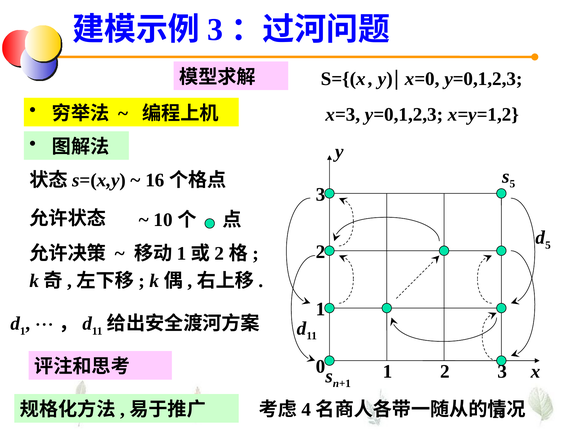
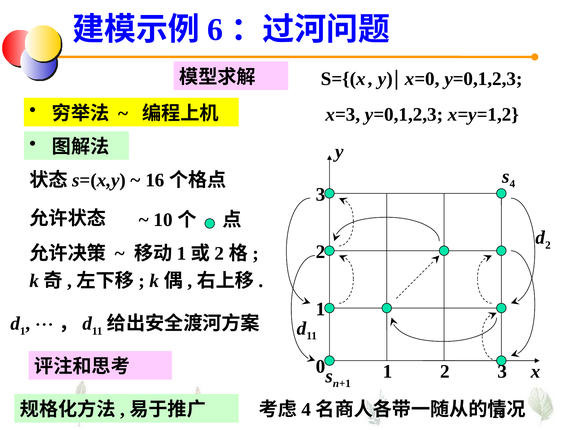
3: 3 -> 6 (215, 30)
5: 5 -> 4 (512, 184)
5: 5 -> 2 (548, 245)
